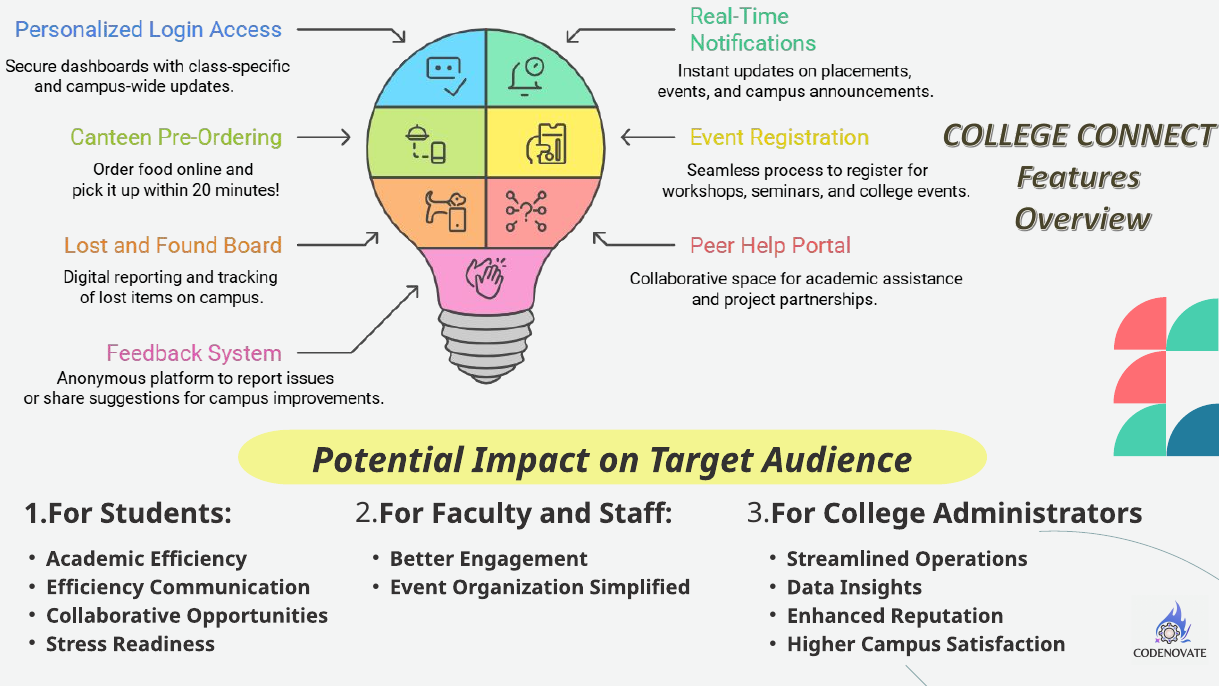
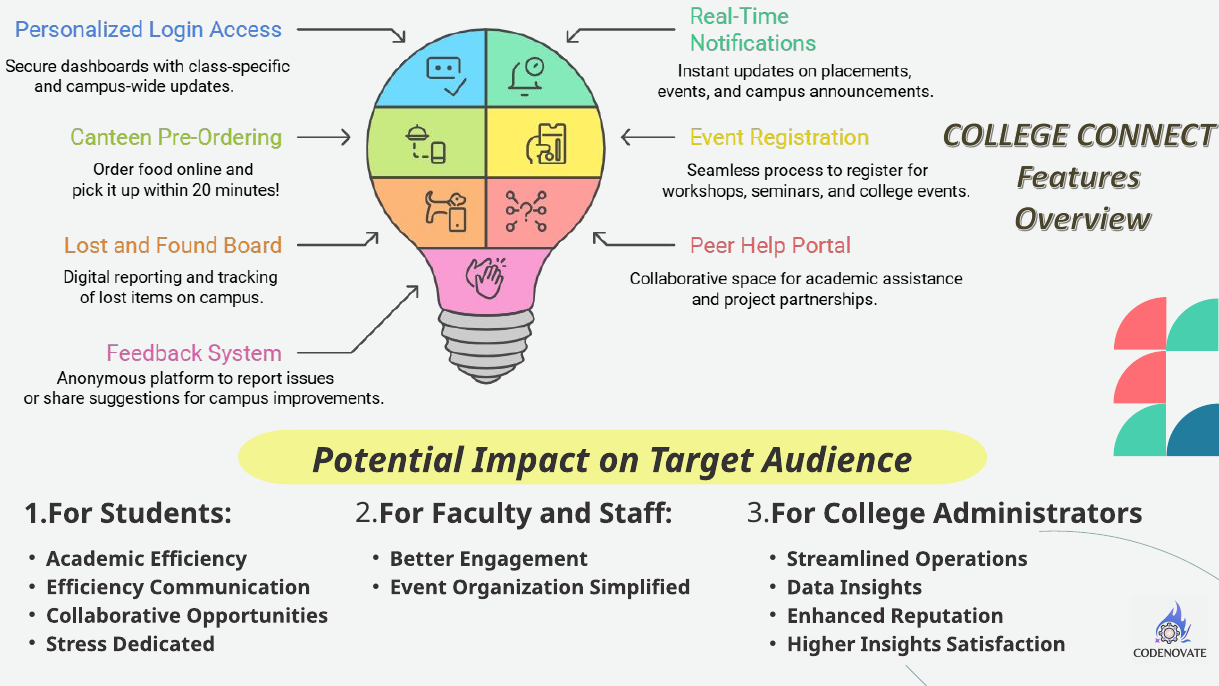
Readiness: Readiness -> Dedicated (164, 644)
Higher Campus: Campus -> Insights (901, 644)
